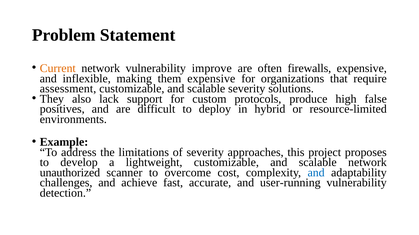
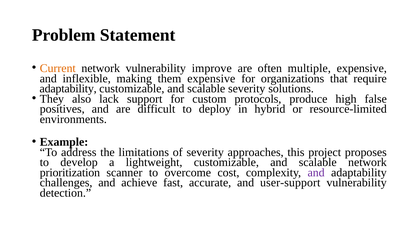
firewalls: firewalls -> multiple (309, 69)
assessment: assessment -> adaptability (68, 89)
unauthorized: unauthorized -> prioritization (70, 173)
and colour: blue -> purple (316, 173)
user-running: user-running -> user-support (290, 183)
